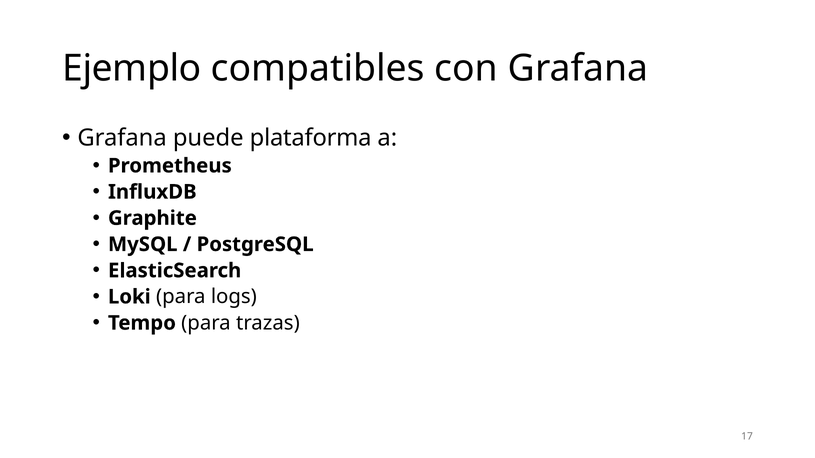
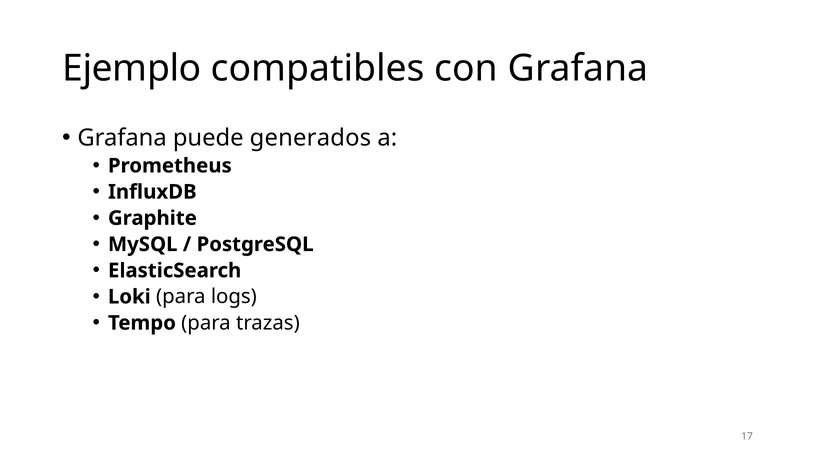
plataforma: plataforma -> generados (310, 138)
